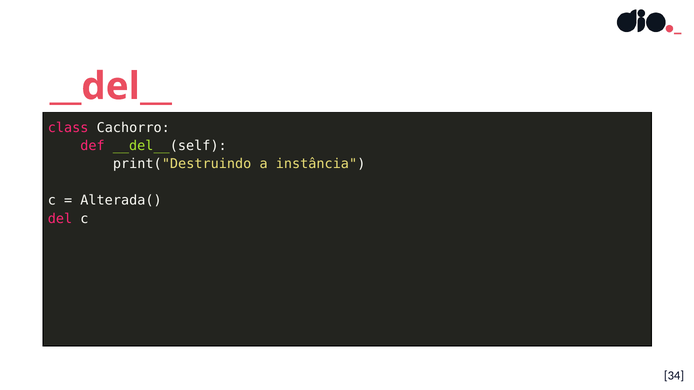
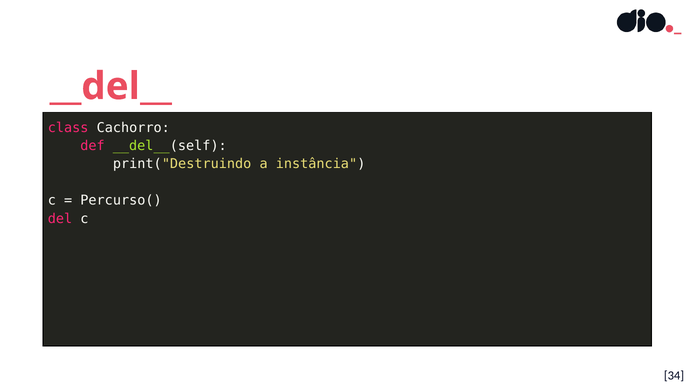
Alterada(: Alterada( -> Percurso( (121, 201)
